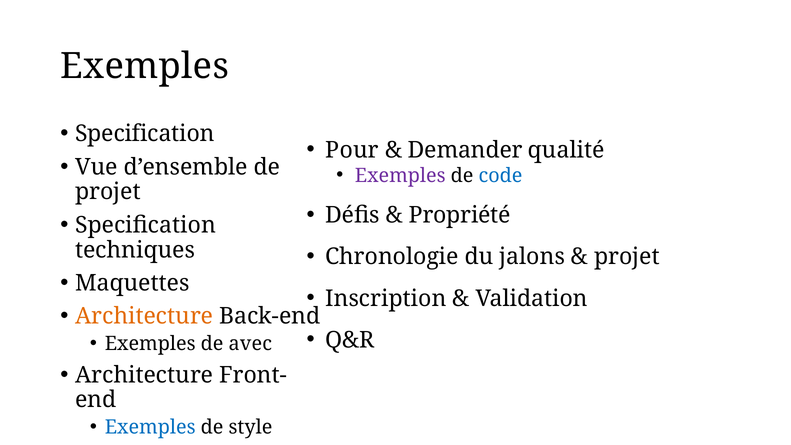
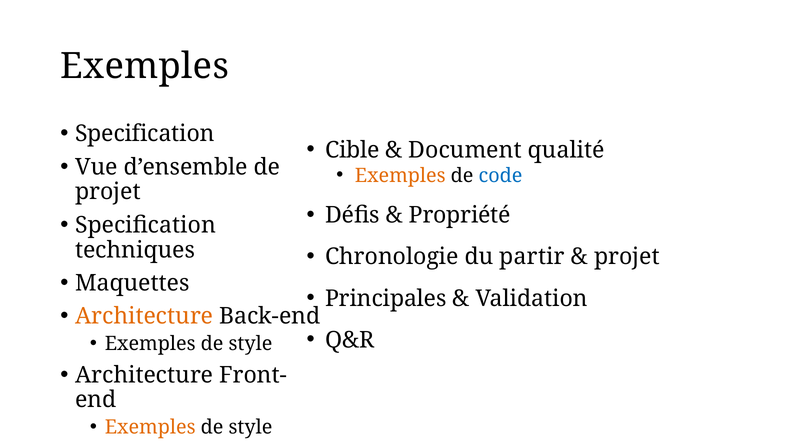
Pour: Pour -> Cible (352, 150)
Demander: Demander -> Document (465, 150)
Exemples colour: purple -> orange (400, 175)
jalons: jalons -> partir (532, 257)
Inscription: Inscription -> Principales (386, 298)
avec: avec -> style (250, 344)
Exemples colour: blue -> orange (150, 427)
